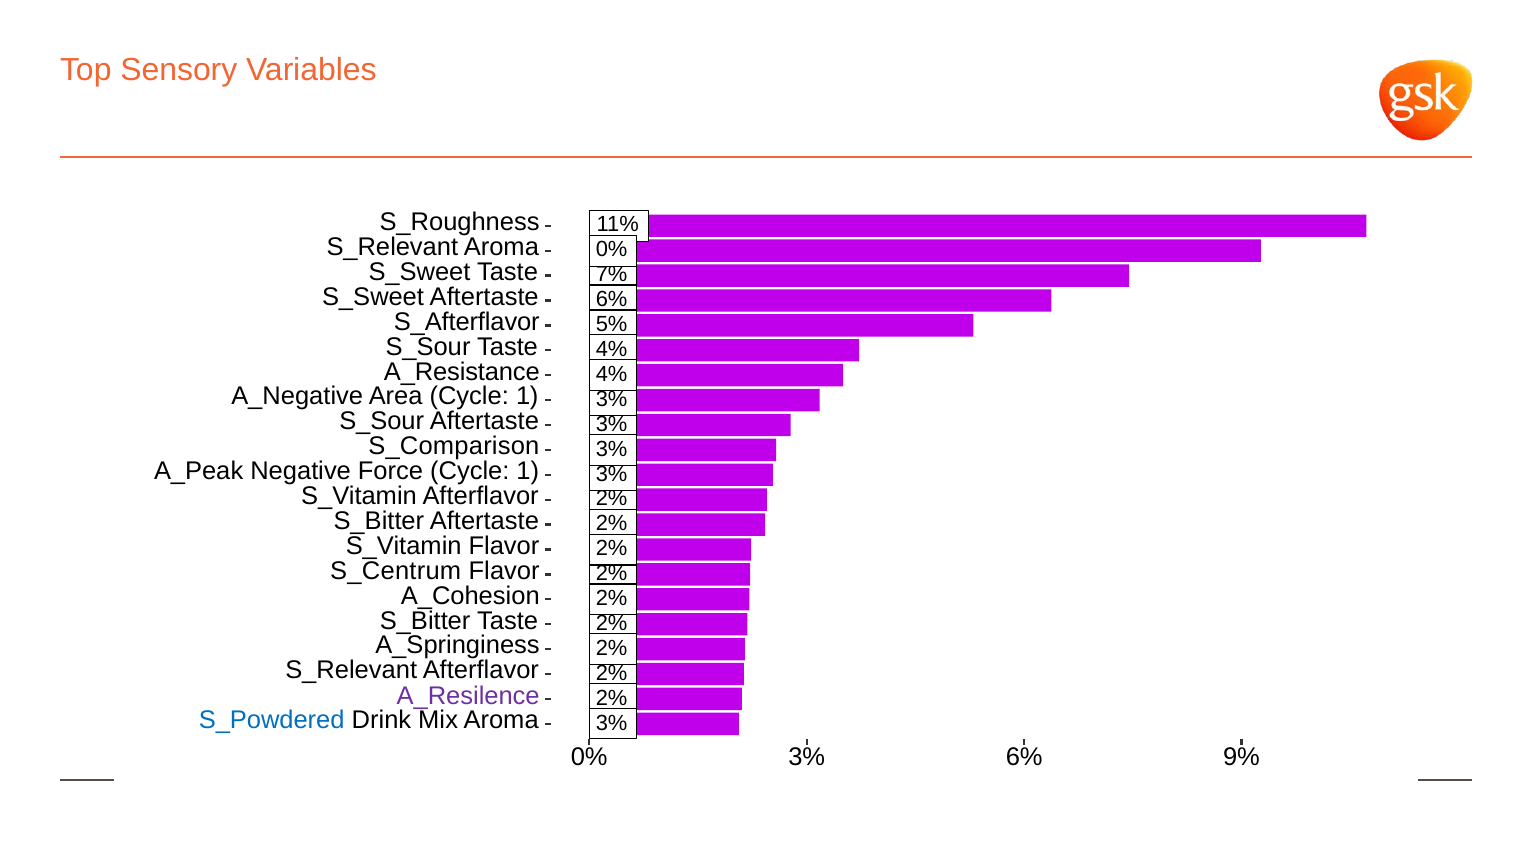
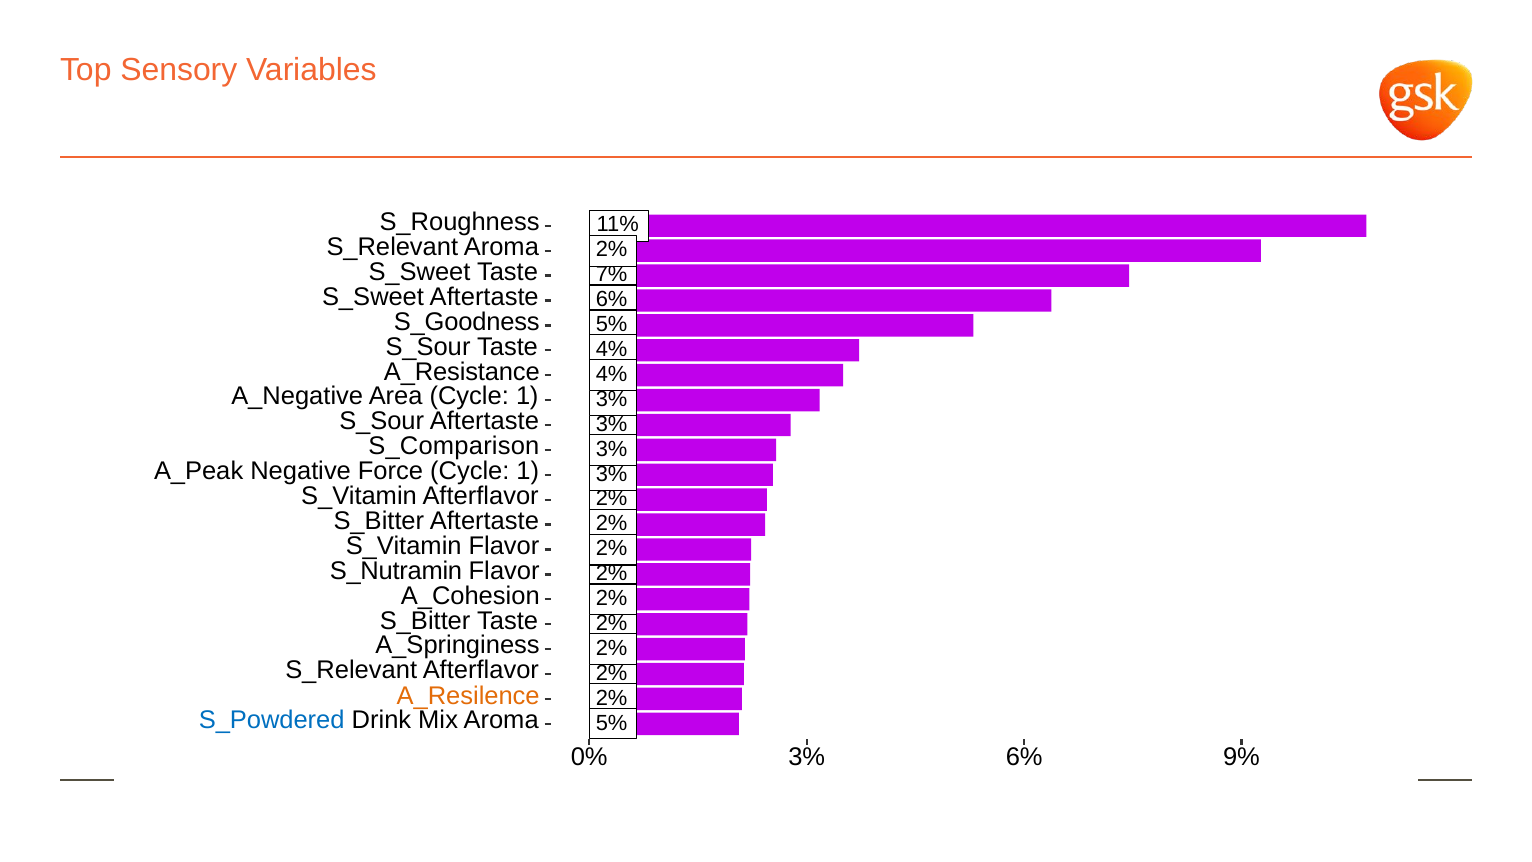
0%: 0% -> 2% (612, 250)
S_Afterflavor: S_Afterflavor -> S_Goodness (467, 322)
S_Centrum: S_Centrum -> S_Nutramin (396, 571)
A_Resilence colour: purple -> orange (468, 695)
3%: 3% -> 5% (612, 723)
